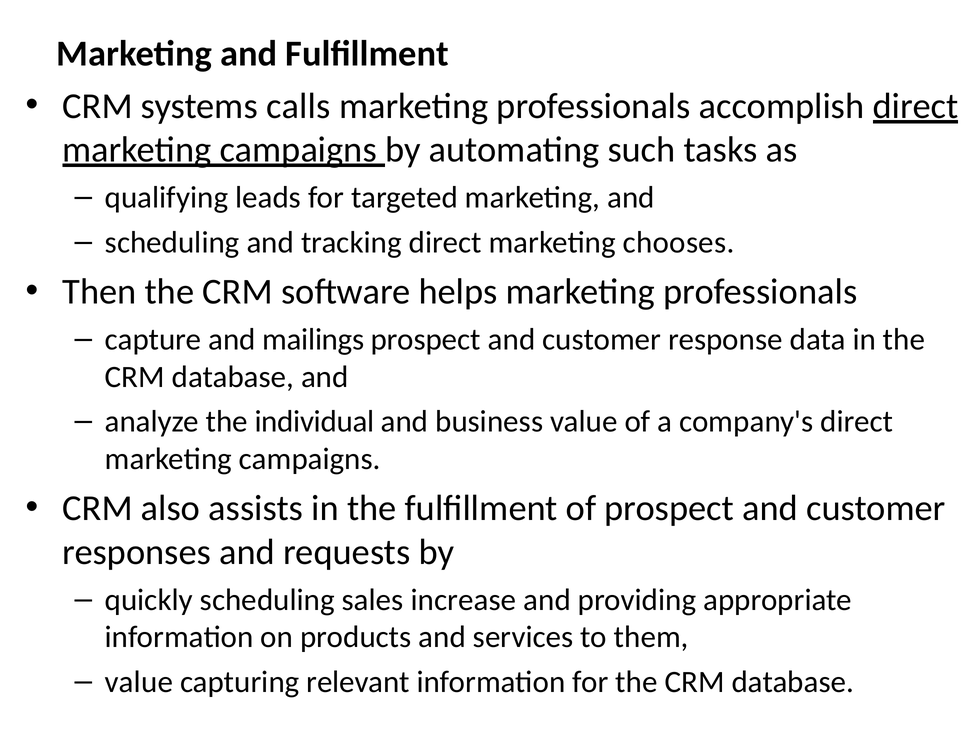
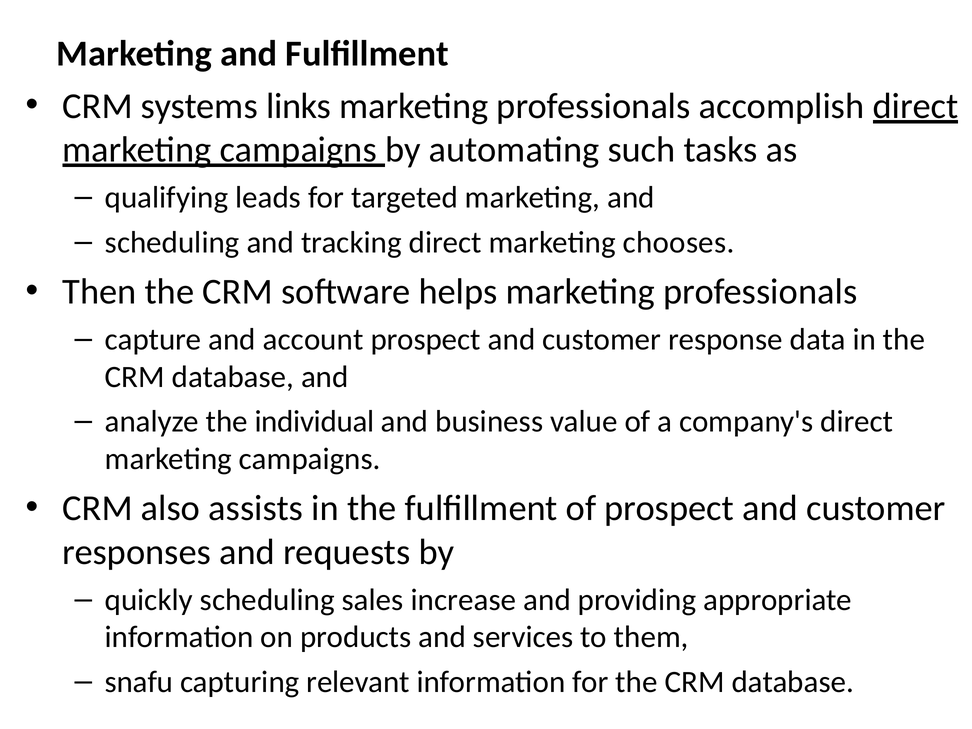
calls: calls -> links (299, 106)
mailings: mailings -> account (313, 340)
value: value -> snafu (139, 682)
